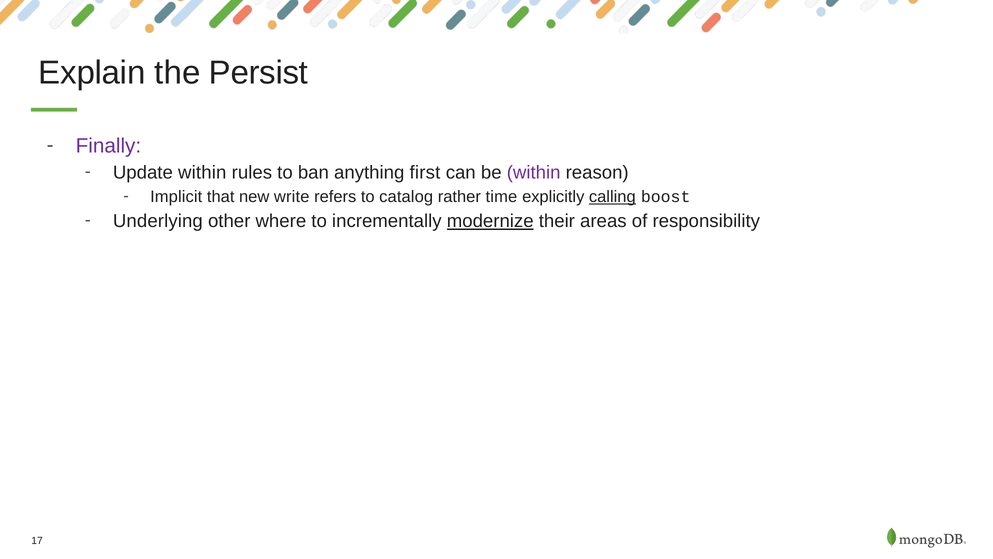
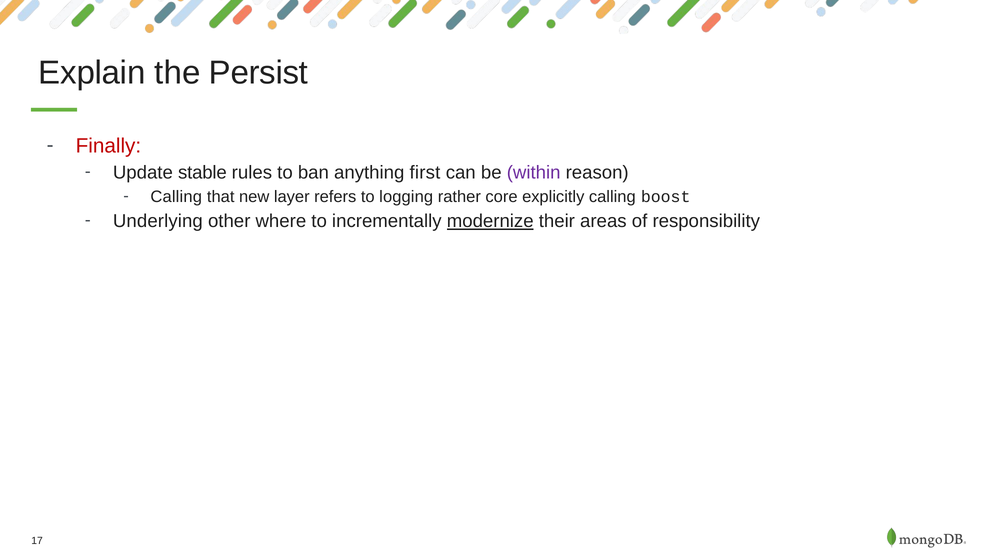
Finally colour: purple -> red (108, 146)
Update within: within -> stable (202, 173)
Implicit: Implicit -> Calling (176, 197)
write: write -> layer (292, 197)
catalog: catalog -> logging (406, 197)
time: time -> core (502, 197)
calling underline: present -> none (612, 197)
